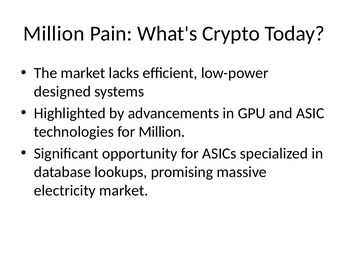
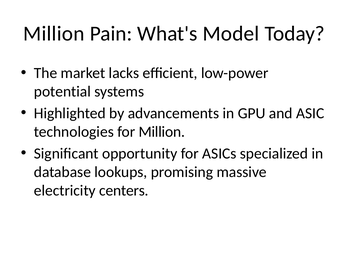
Crypto: Crypto -> Model (231, 34)
designed: designed -> potential (62, 92)
electricity market: market -> centers (124, 191)
